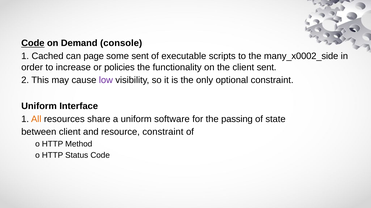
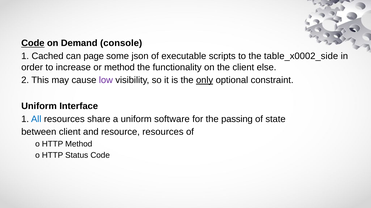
some sent: sent -> json (140, 56)
many_x0002_side: many_x0002_side -> table_x0002_side (301, 56)
or policies: policies -> method (119, 67)
client sent: sent -> else (267, 67)
only underline: none -> present (205, 80)
All colour: orange -> blue (36, 119)
resource constraint: constraint -> resources (163, 132)
